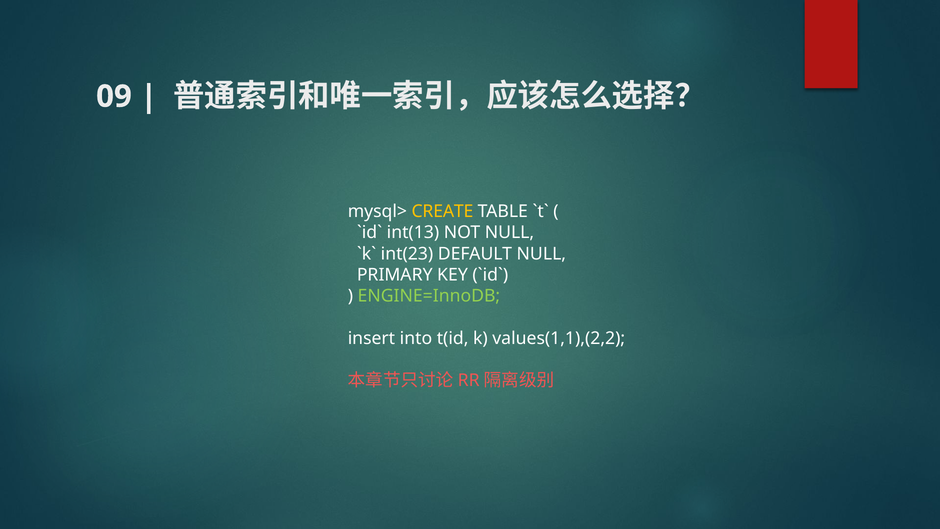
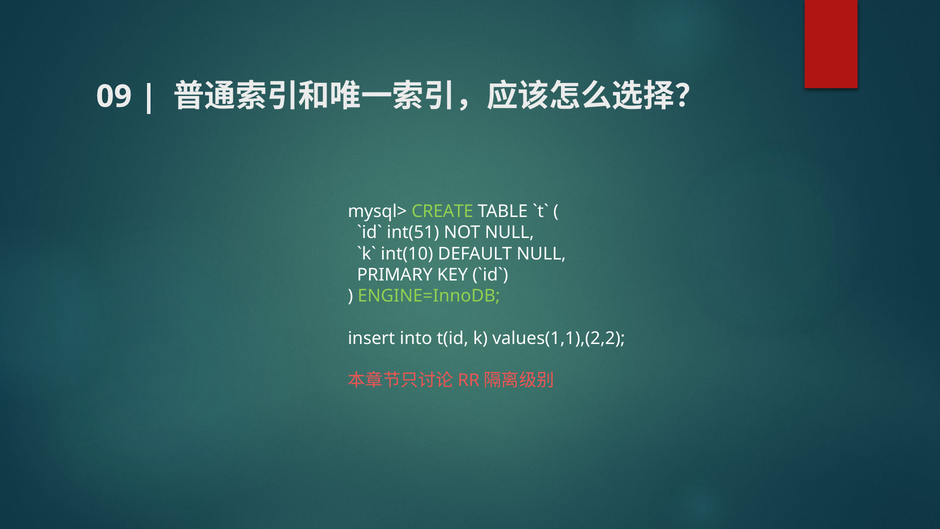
CREATE colour: yellow -> light green (442, 211)
int(13: int(13 -> int(51 (413, 232)
int(23: int(23 -> int(10 (407, 254)
